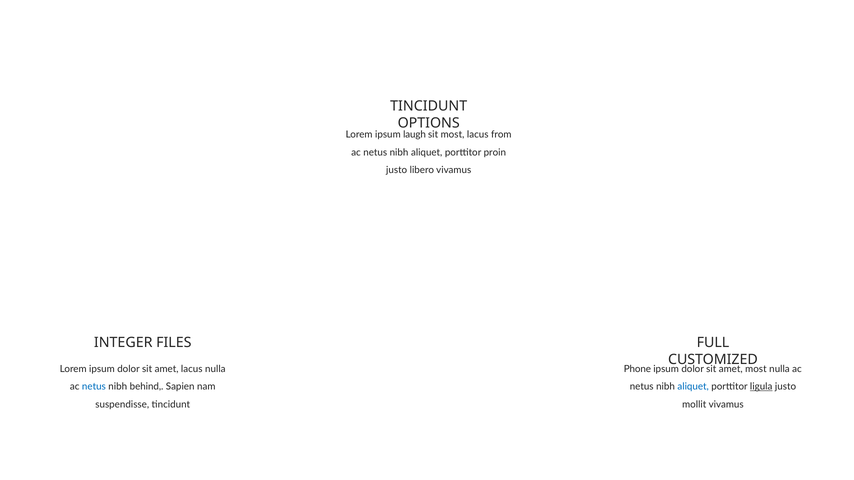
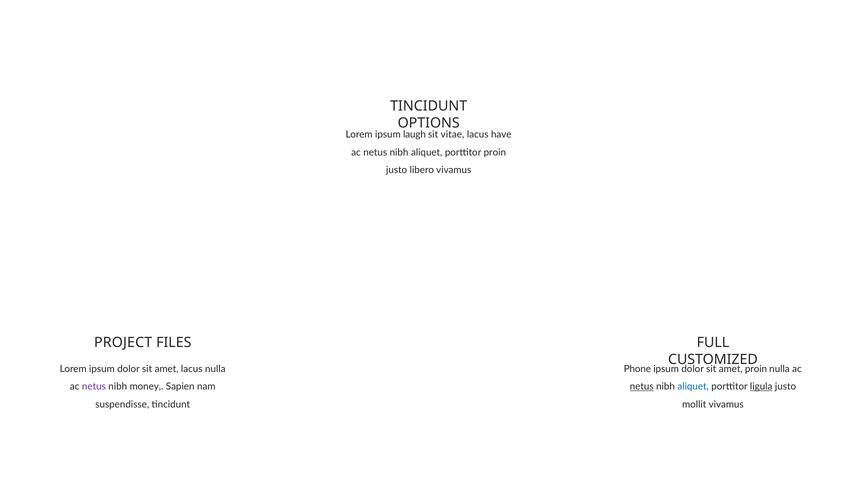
sit most: most -> vitae (453, 135)
from: from -> have (501, 135)
INTEGER: INTEGER -> PROJECT (123, 343)
most: most -> proin (756, 369)
netus colour: blue -> purple (94, 387)
behind: behind -> money (147, 387)
netus underline: none -> present (642, 387)
